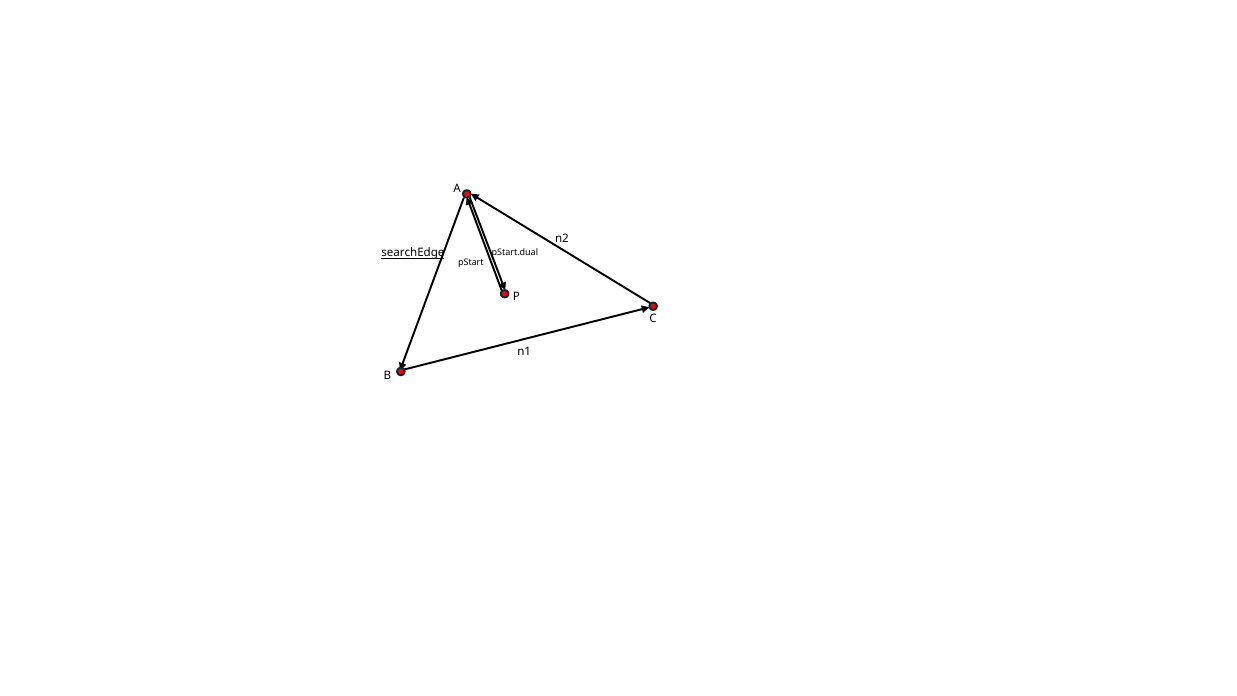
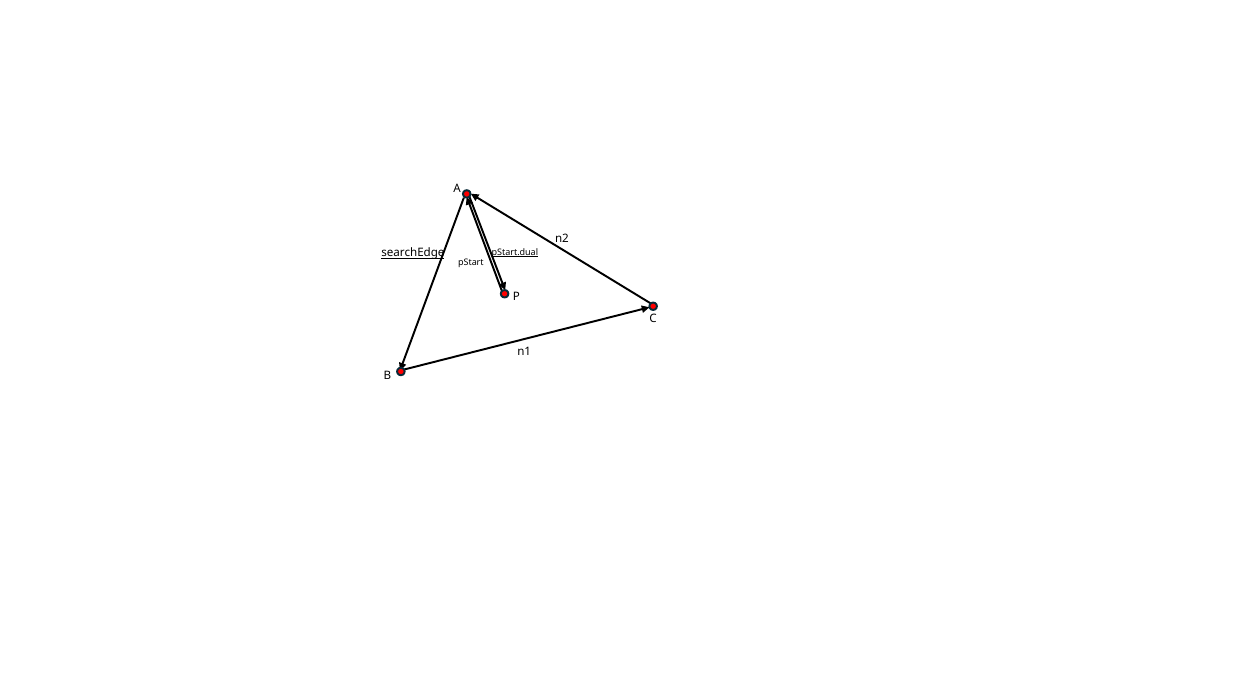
pStart.dual underline: none -> present (515, 253)
